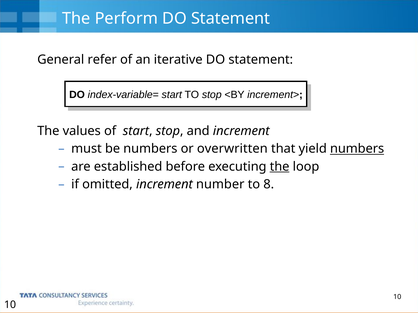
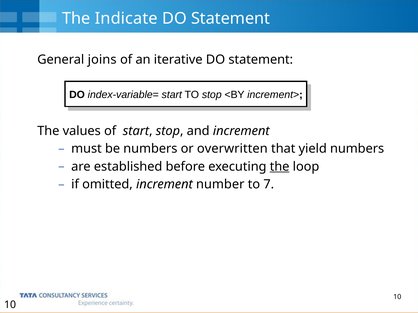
Perform: Perform -> Indicate (126, 19)
refer: refer -> joins (102, 60)
numbers underline: present -> none (357, 149)
8: 8 -> 7 (269, 185)
